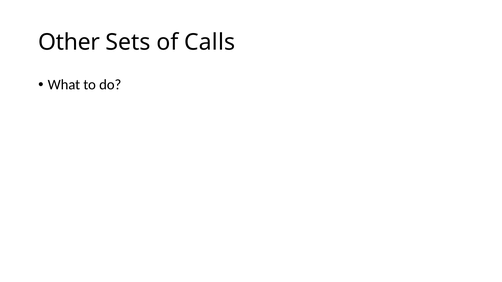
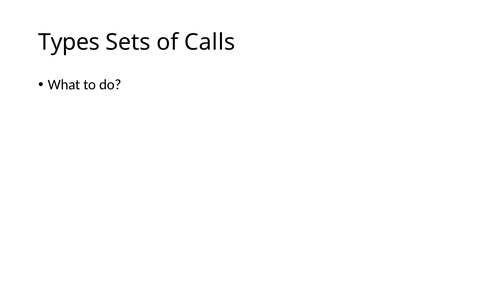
Other: Other -> Types (69, 42)
